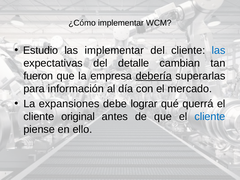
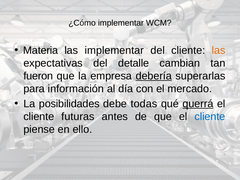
Estudio: Estudio -> Materia (41, 50)
las colour: blue -> orange (219, 50)
expansiones: expansiones -> posibilidades (69, 104)
lograr: lograr -> todas (144, 104)
querrá underline: none -> present (198, 104)
original: original -> futuras (78, 117)
